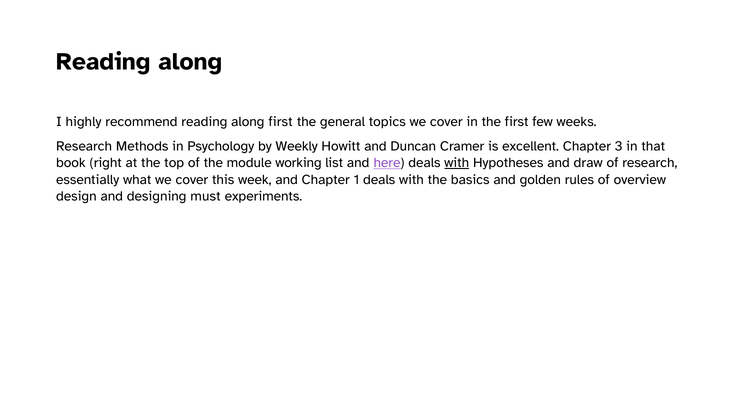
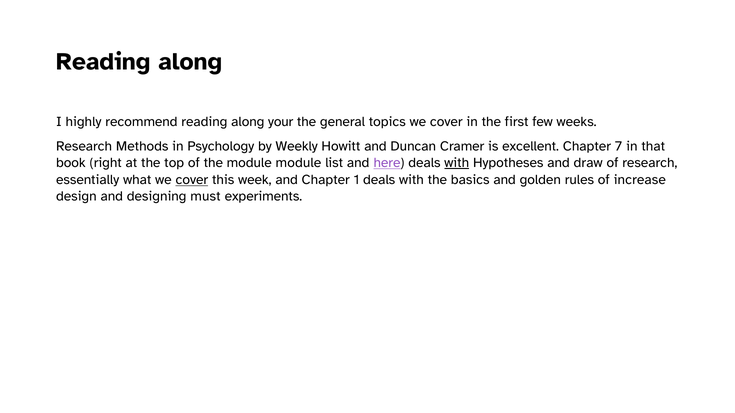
along first: first -> your (281, 122)
3: 3 -> 7 (619, 146)
module working: working -> module (298, 163)
cover underline: none -> present (192, 180)
overview: overview -> increase (640, 180)
